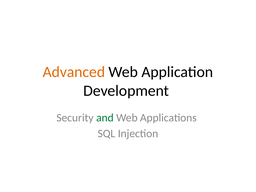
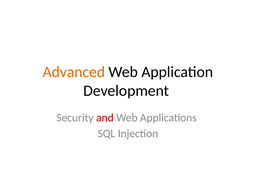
and colour: green -> red (105, 118)
